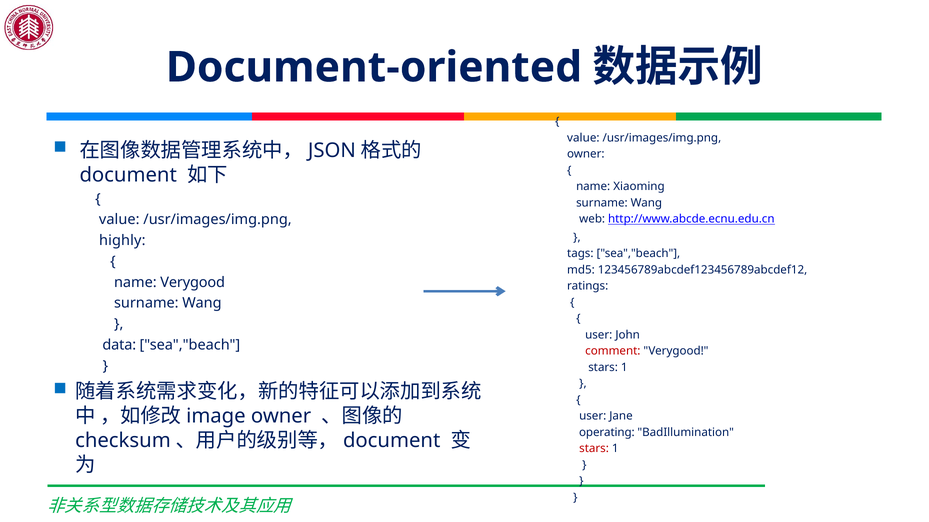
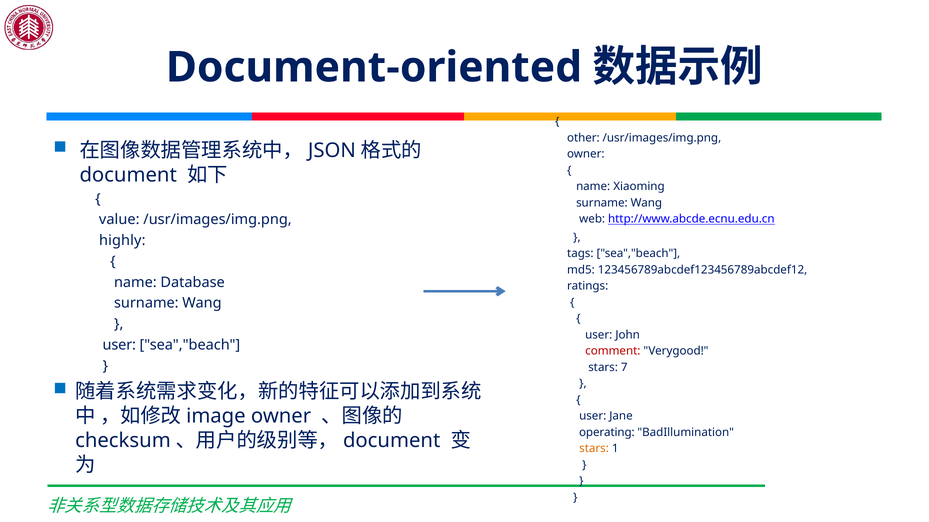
value: value -> other (583, 138)
name Verygood: Verygood -> Database (193, 283)
data: data -> user (119, 345)
1: 1 -> 7 (624, 368)
stars colour: red -> orange (594, 449)
